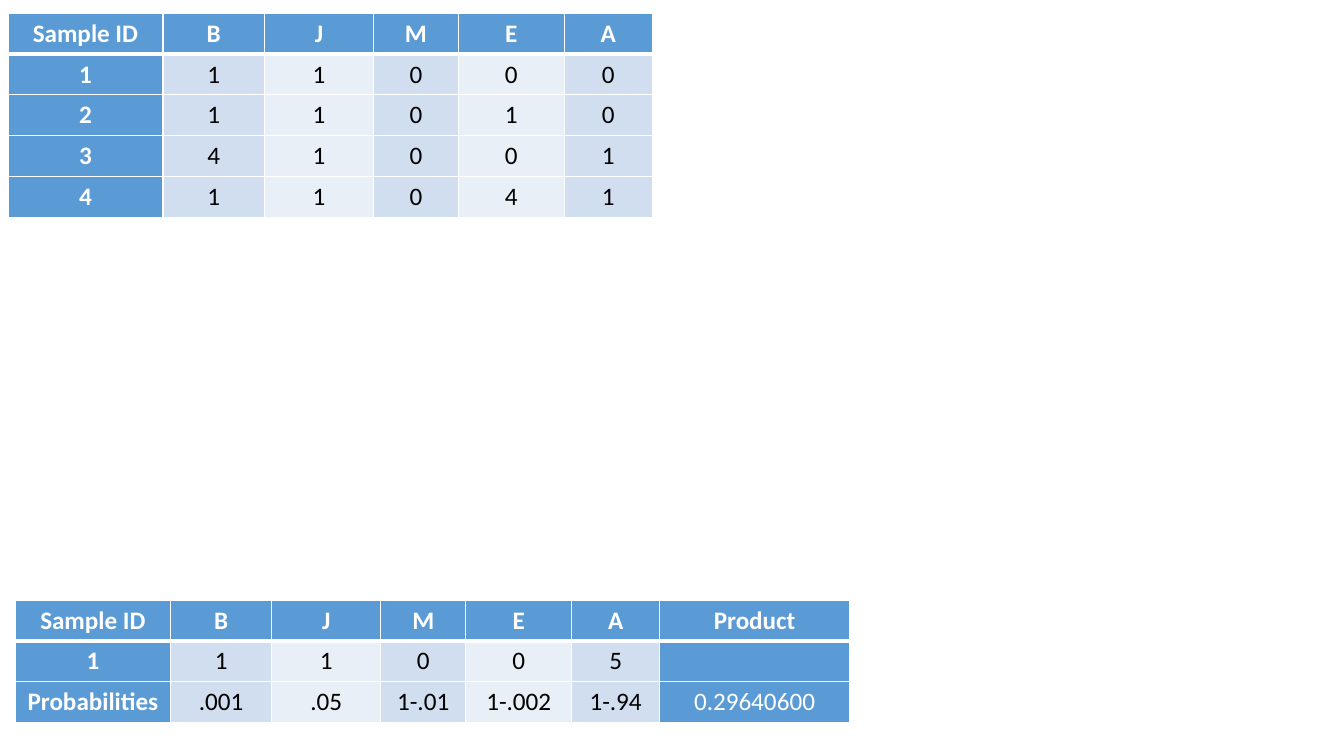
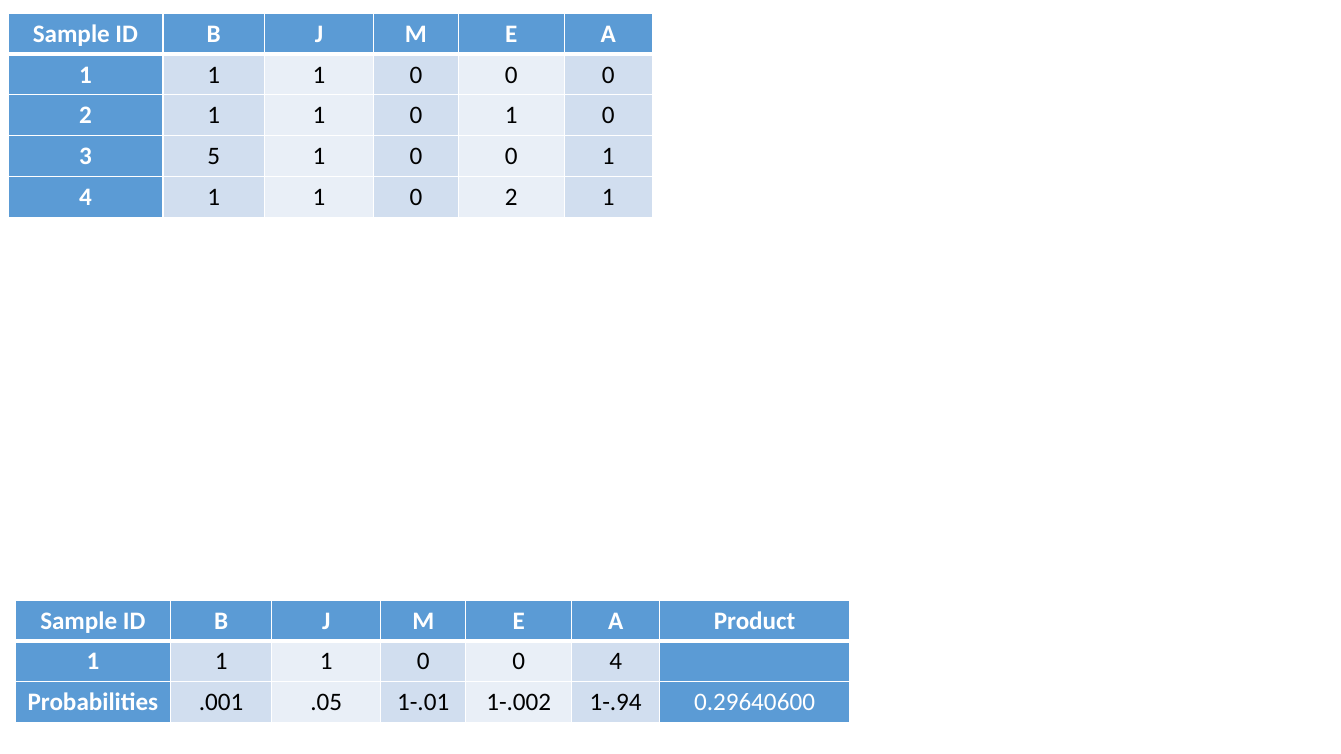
3 4: 4 -> 5 (214, 156)
1 0 4: 4 -> 2 (511, 197)
0 5: 5 -> 4 (616, 662)
